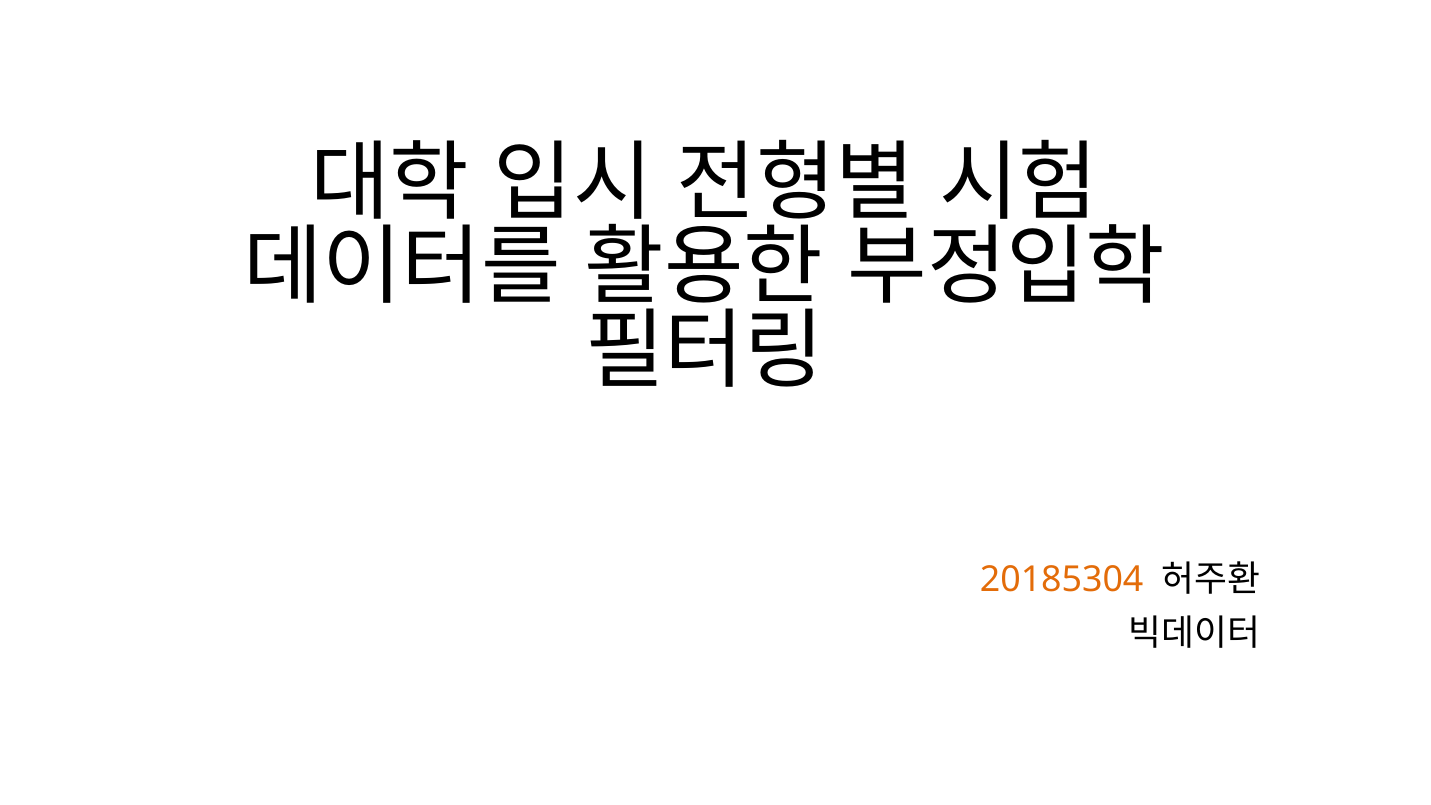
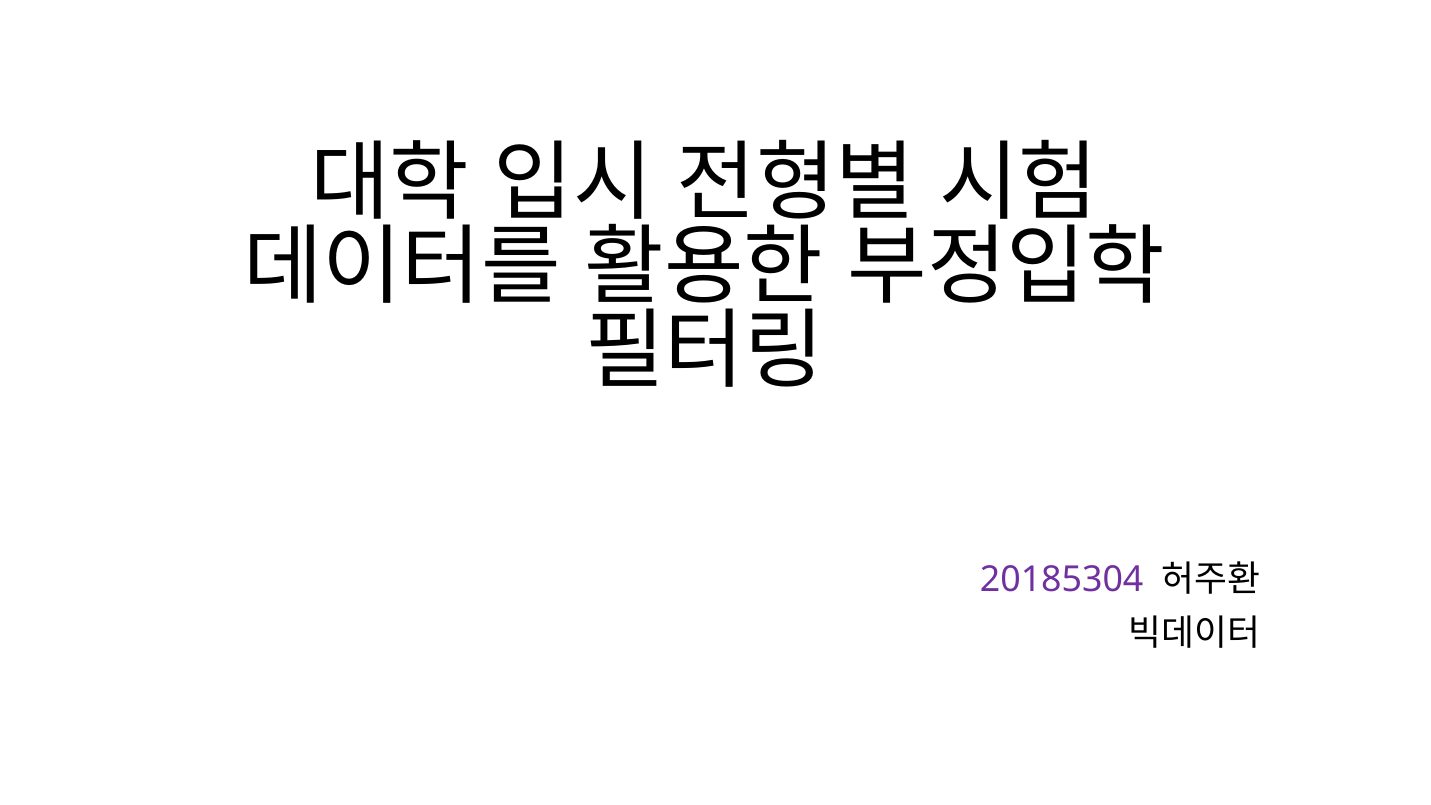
20185304 colour: orange -> purple (1062, 580)
